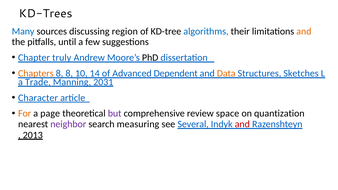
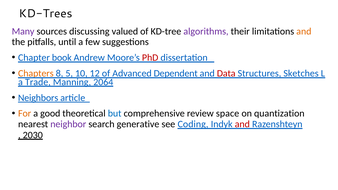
Many colour: blue -> purple (23, 31)
region: region -> valued (125, 31)
algorithms colour: blue -> purple (206, 31)
truly: truly -> book (62, 58)
PhD colour: black -> red (150, 58)
8 8: 8 -> 5 (69, 73)
14: 14 -> 12 (95, 73)
Data colour: orange -> red (226, 73)
2031: 2031 -> 2064 (103, 82)
Character: Character -> Neighbors (38, 98)
page: page -> good (50, 114)
but colour: purple -> blue (115, 114)
measuring: measuring -> generative (138, 124)
Several: Several -> Coding (193, 124)
2013: 2013 -> 2030 (33, 135)
